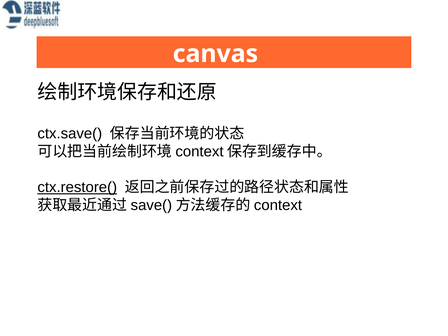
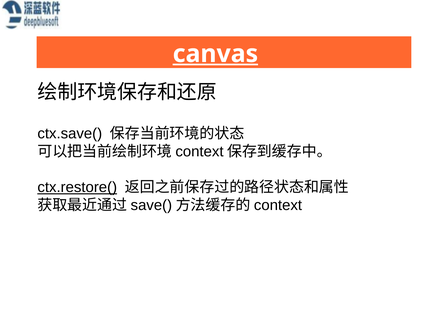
canvas underline: none -> present (215, 54)
